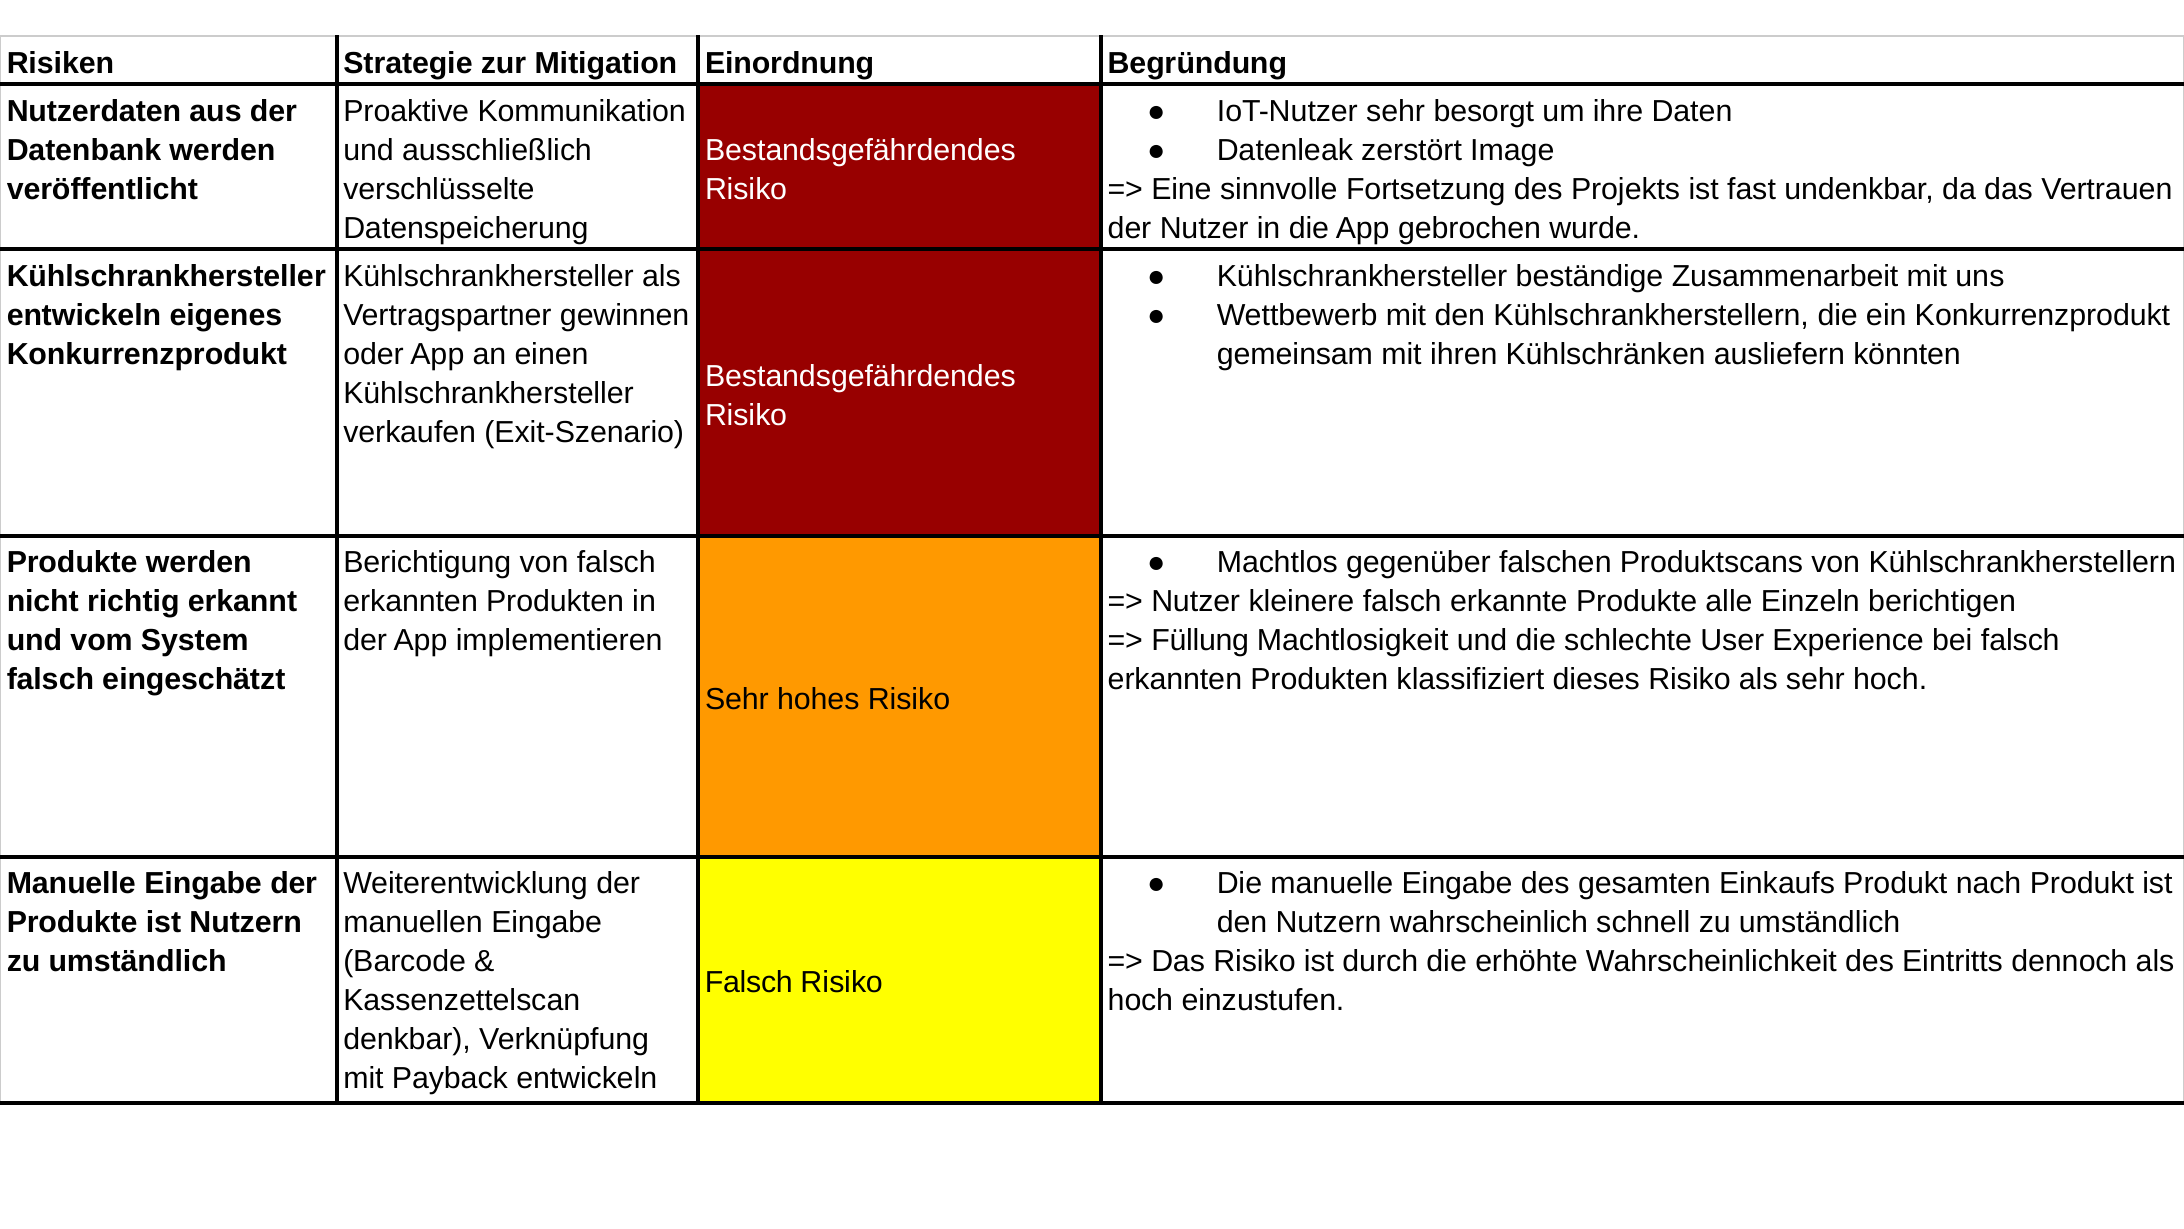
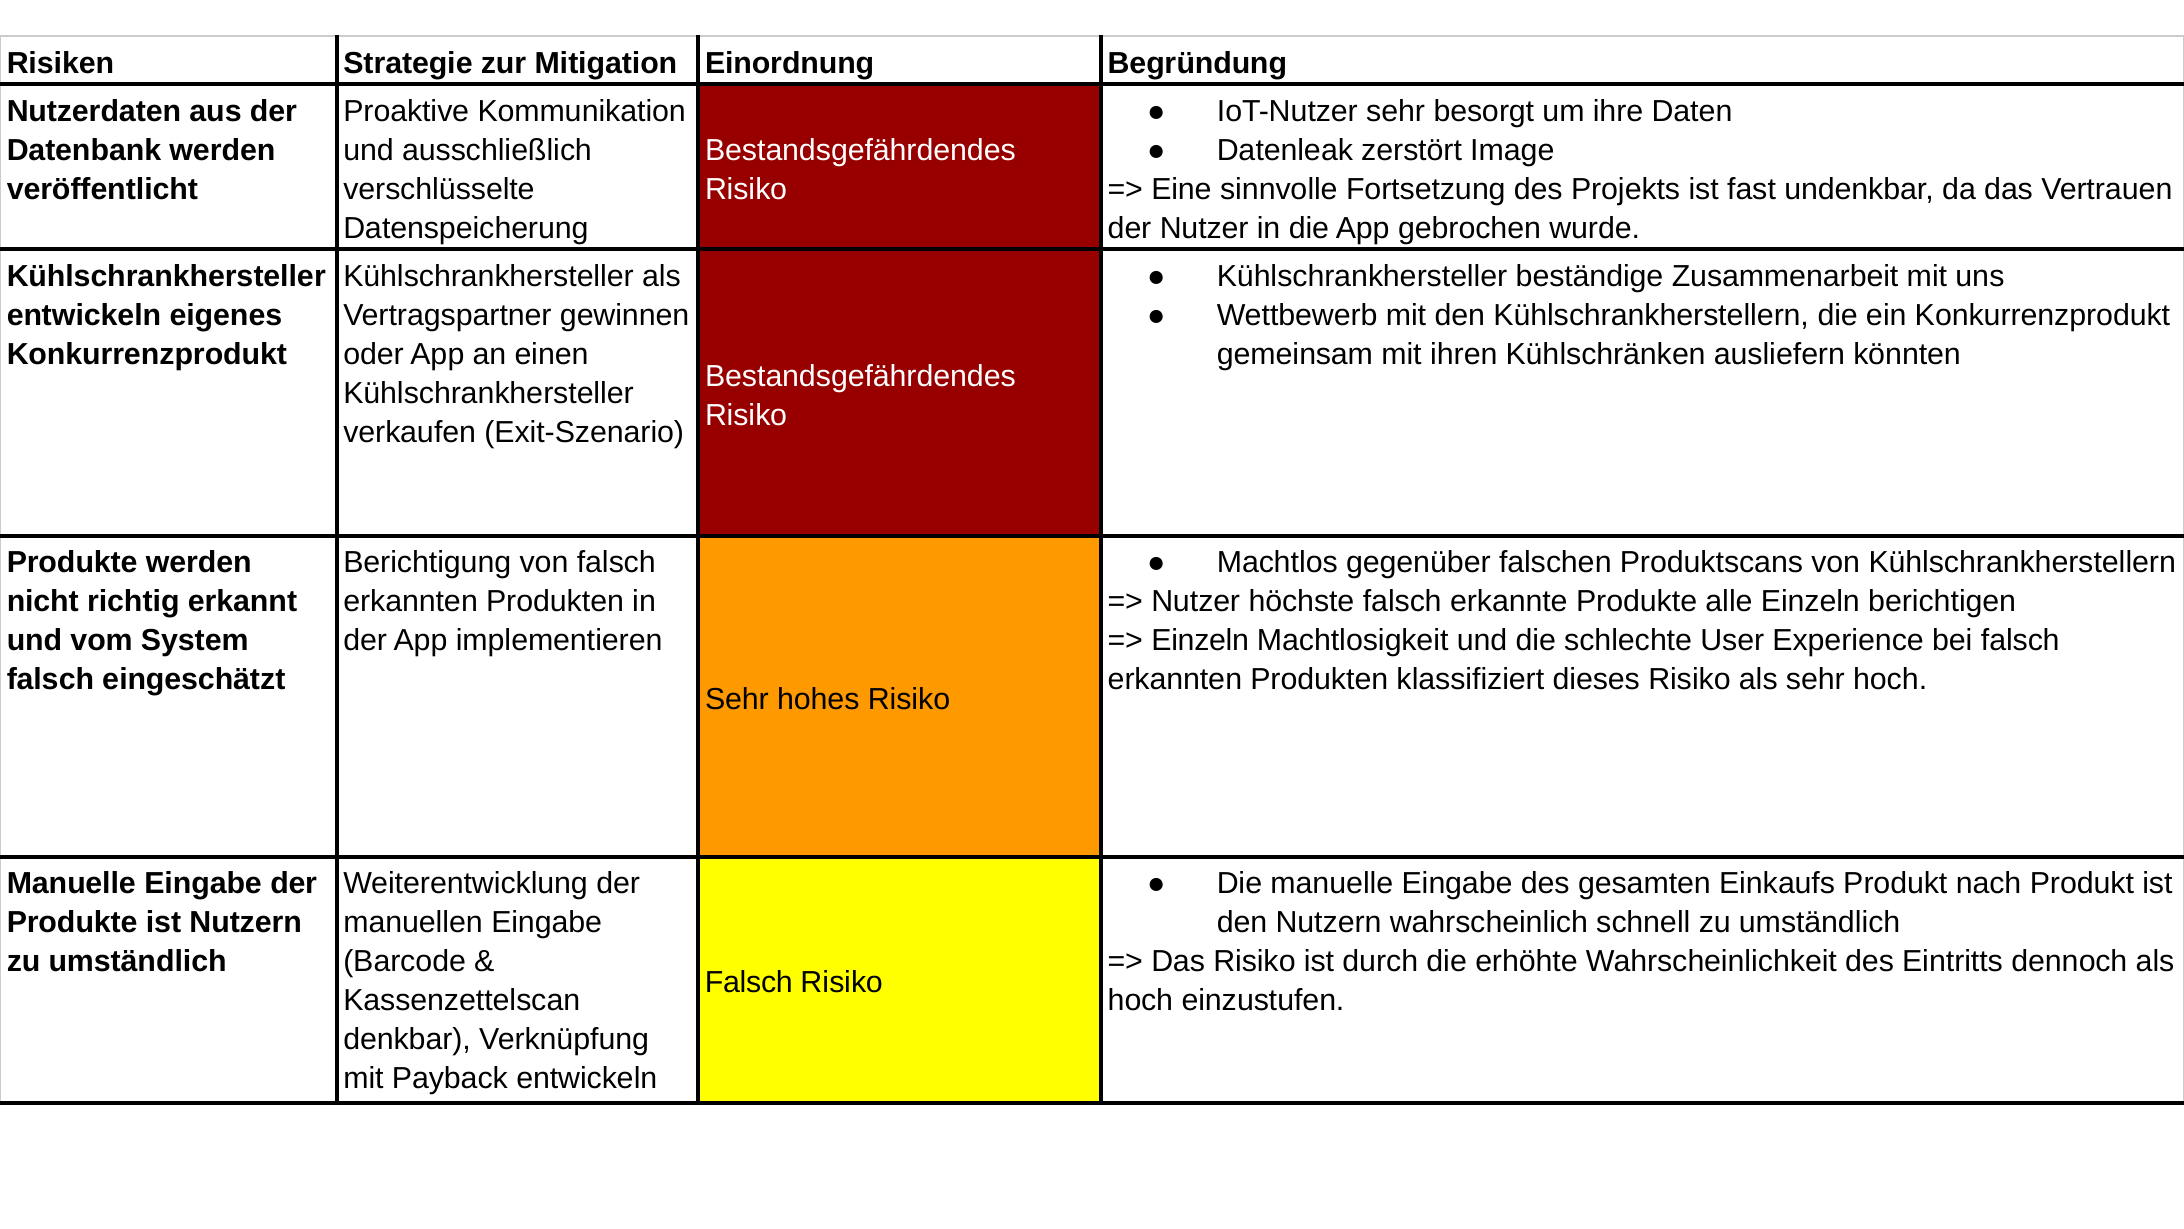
kleinere: kleinere -> höchste (1301, 602)
Füllung: Füllung -> Einzeln (1200, 641)
